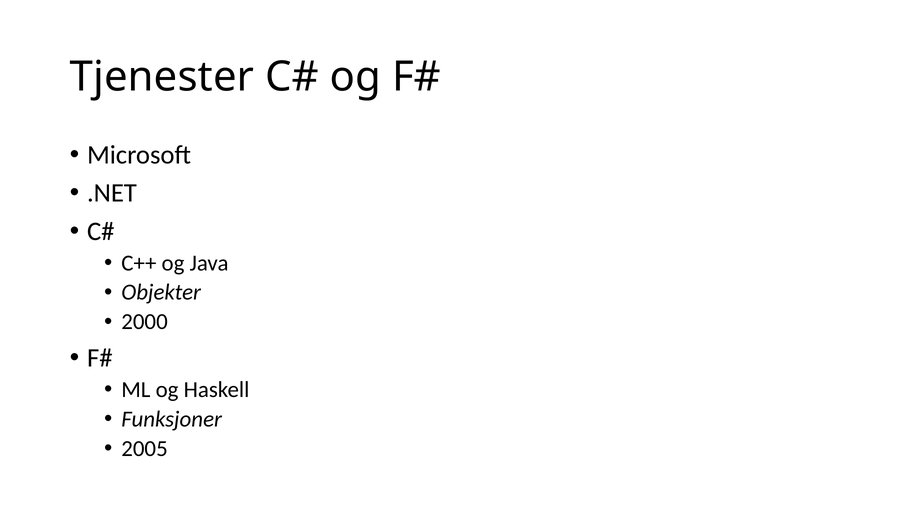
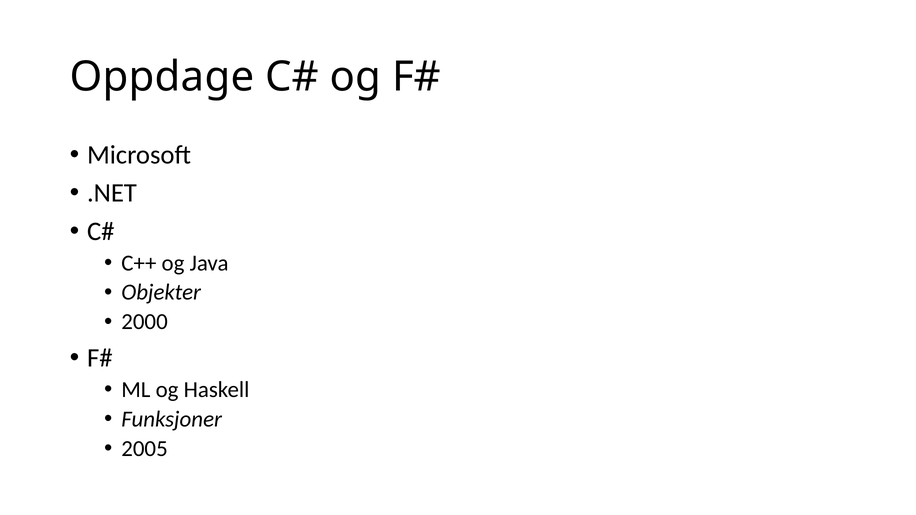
Tjenester: Tjenester -> Oppdage (162, 77)
